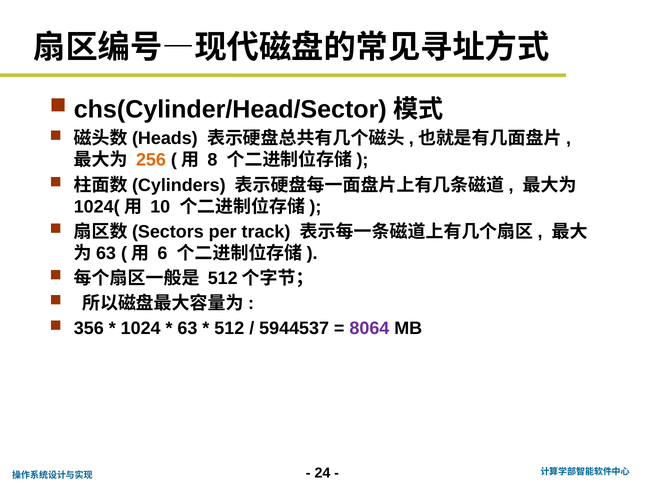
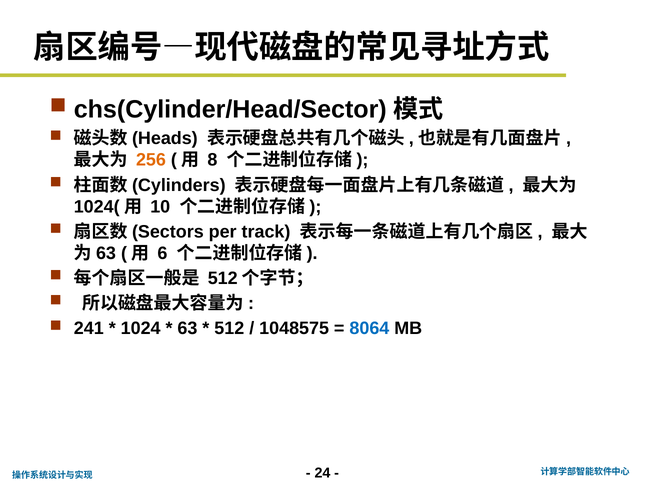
356: 356 -> 241 (89, 328)
5944537: 5944537 -> 1048575 (294, 328)
8064 colour: purple -> blue (369, 328)
